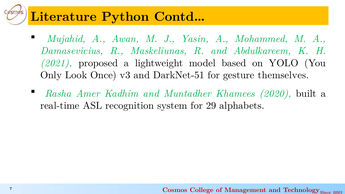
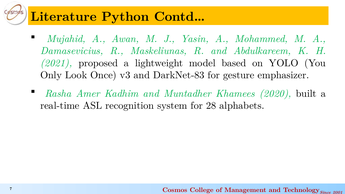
DarkNet-51: DarkNet-51 -> DarkNet-83 (179, 75)
themselves: themselves -> emphasizer (283, 75)
29: 29 -> 28 (211, 106)
